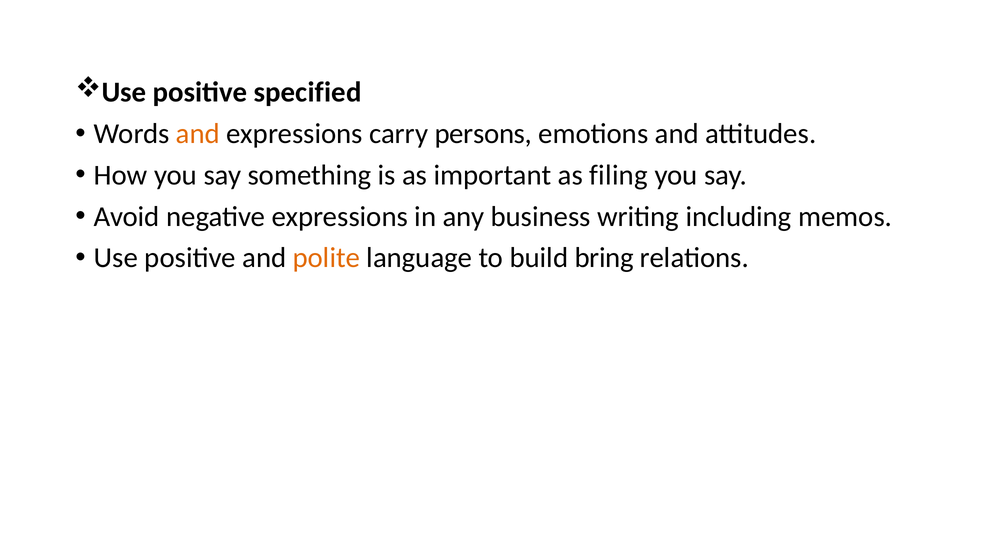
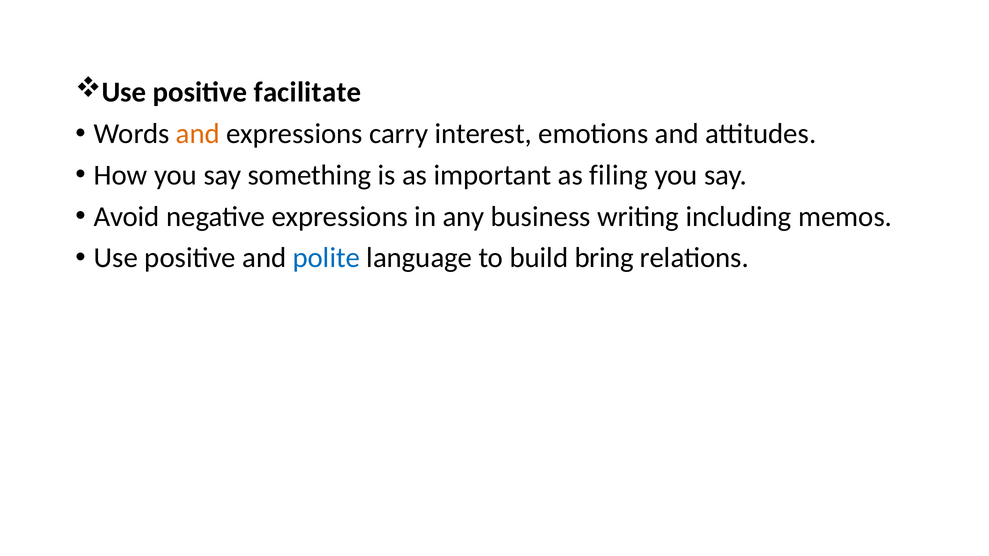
specified: specified -> facilitate (307, 92)
persons: persons -> interest (483, 134)
polite colour: orange -> blue (326, 258)
